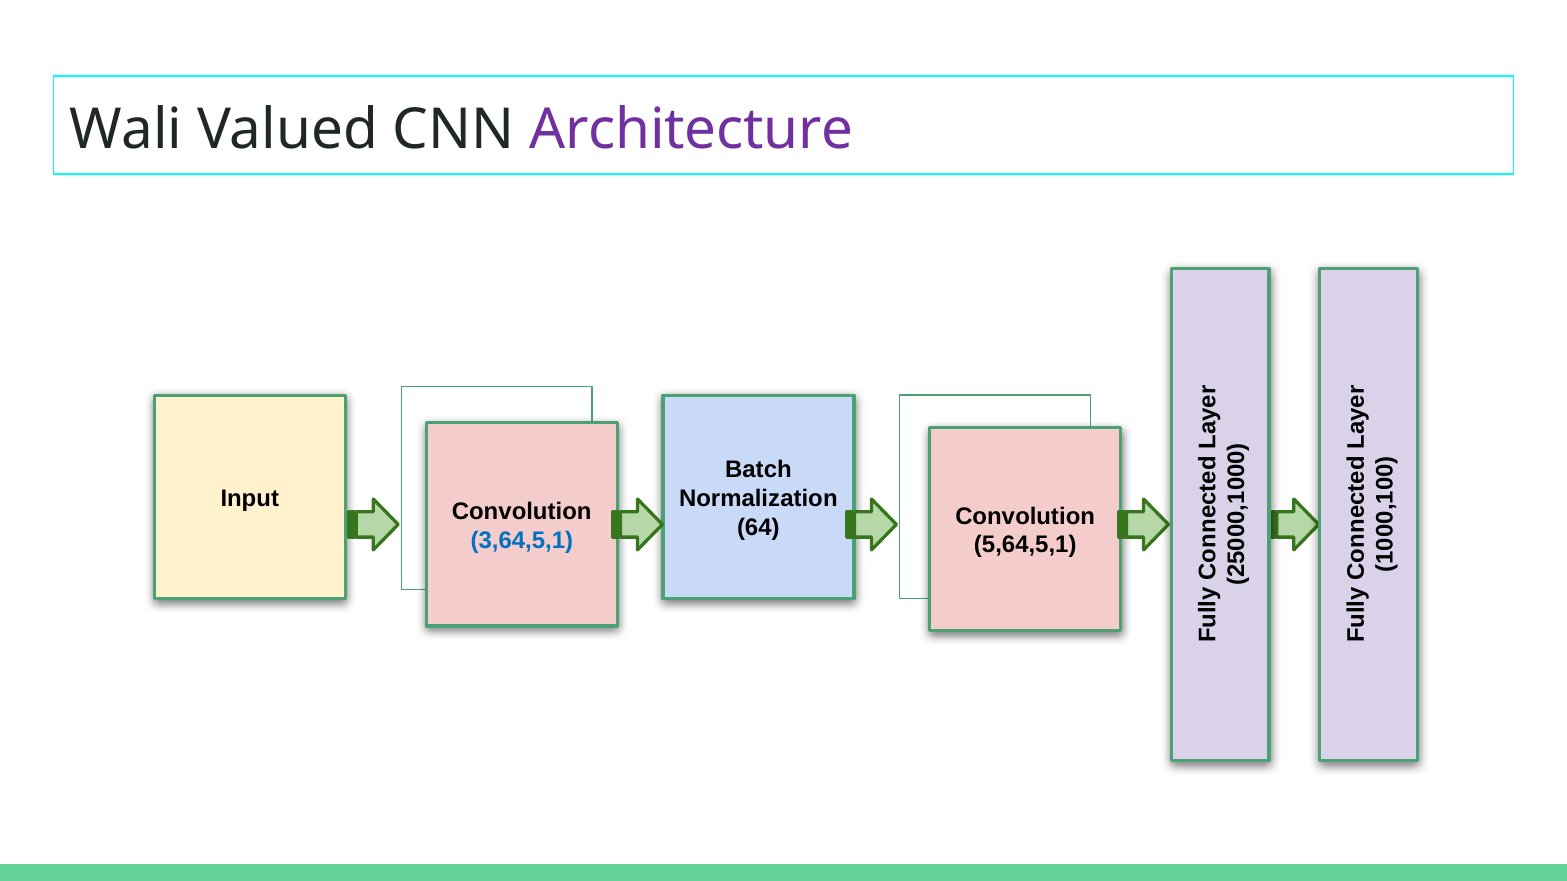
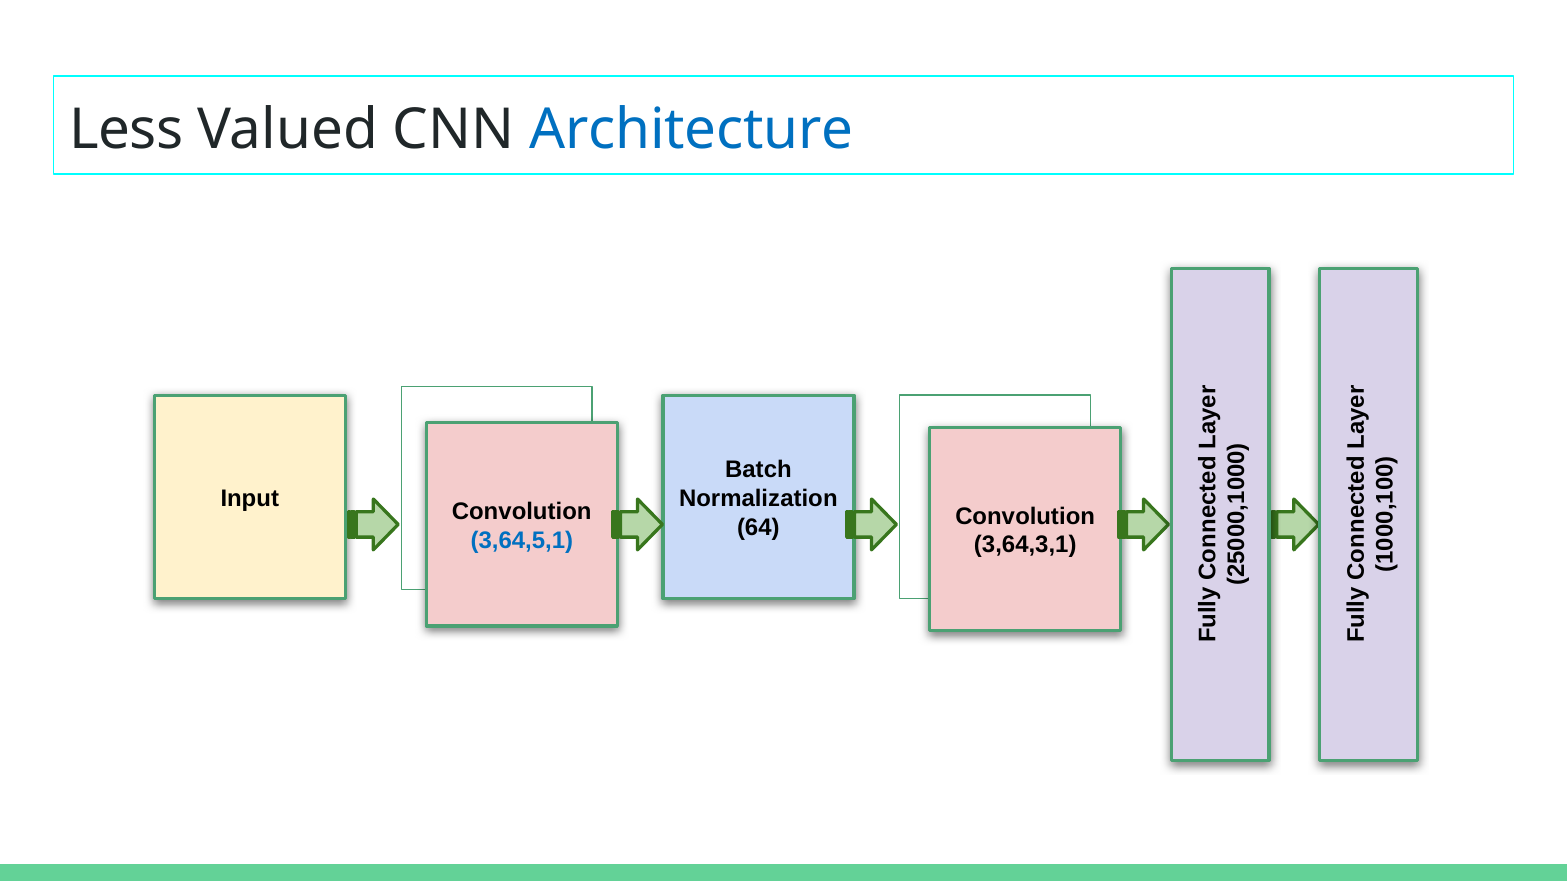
Wali: Wali -> Less (126, 130)
Architecture colour: purple -> blue (691, 130)
5,64,5,1: 5,64,5,1 -> 3,64,3,1 (1025, 545)
